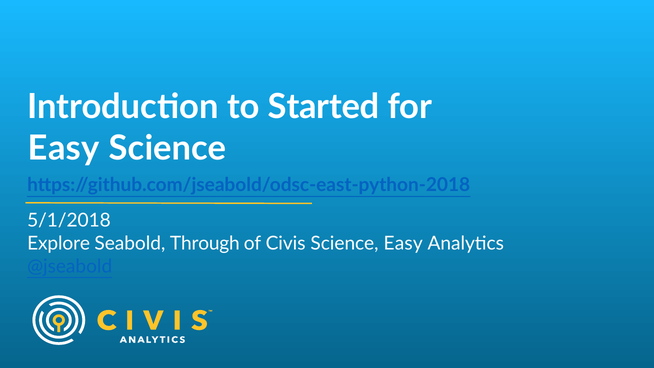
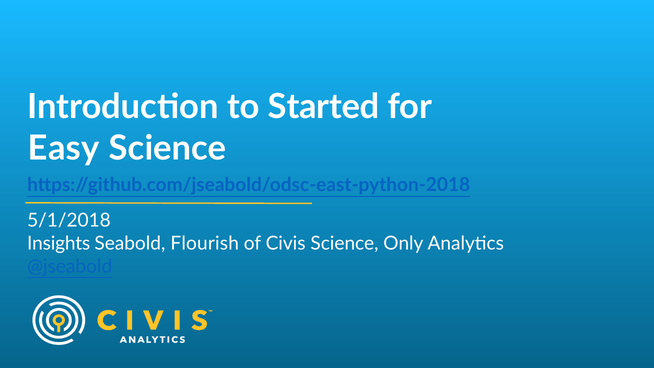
Explore: Explore -> Insights (59, 243)
Through: Through -> Flourish (205, 243)
Science Easy: Easy -> Only (403, 243)
